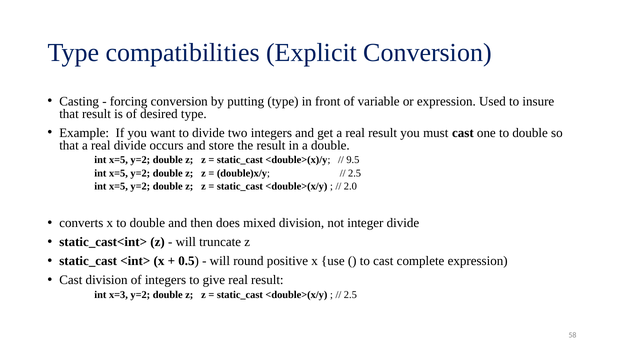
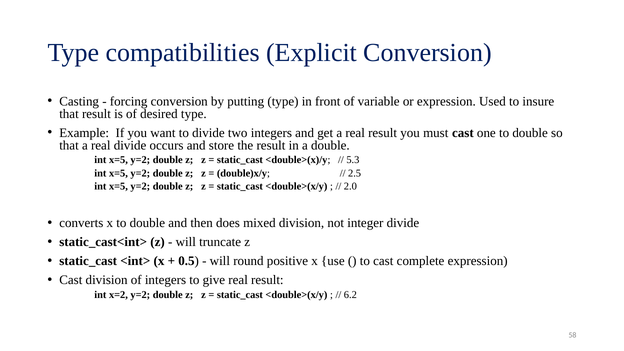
9.5: 9.5 -> 5.3 (353, 160)
x=3: x=3 -> x=2 (118, 295)
2.5: 2.5 -> 6.2 (350, 295)
